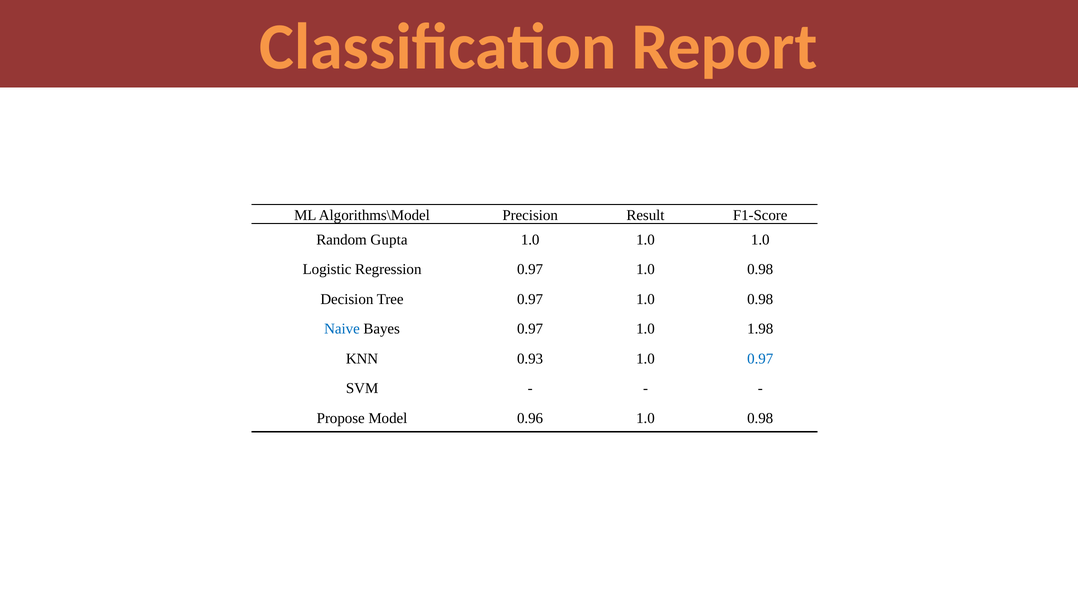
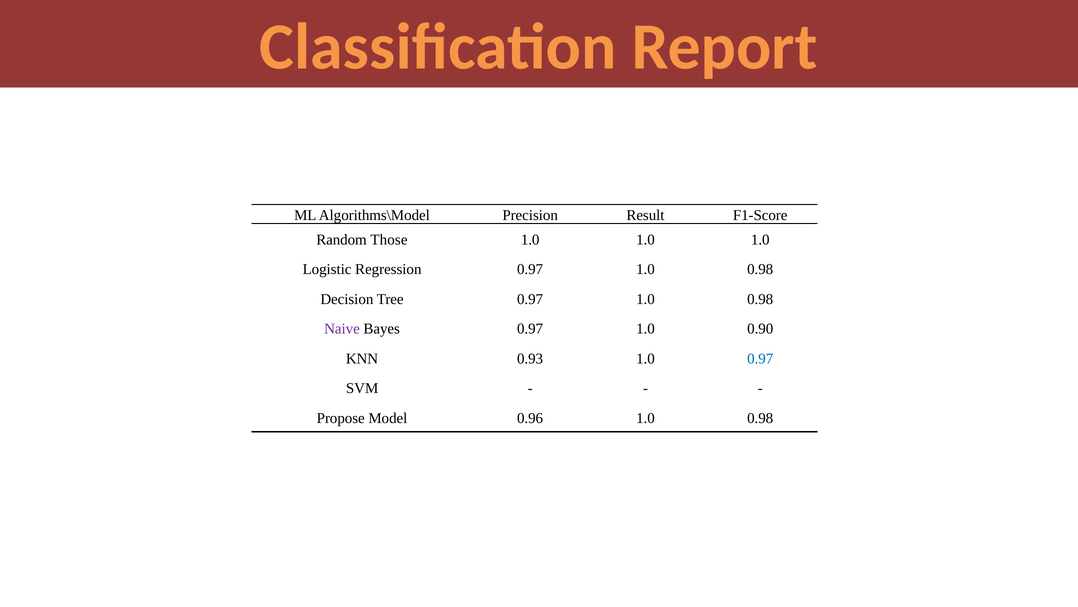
Gupta: Gupta -> Those (389, 240)
Naive colour: blue -> purple (342, 329)
1.98: 1.98 -> 0.90 (760, 329)
